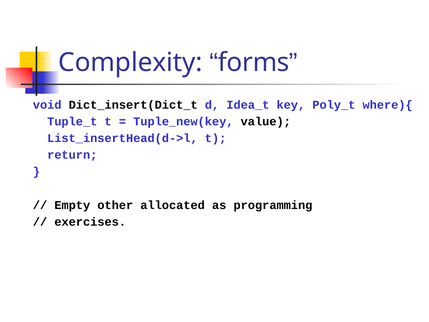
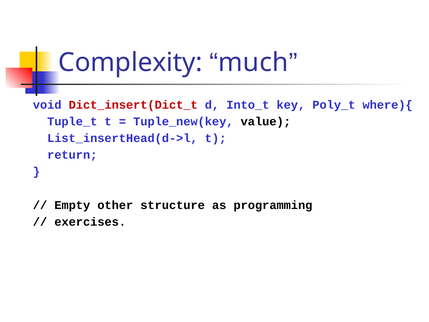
forms: forms -> much (253, 63)
Dict_insert(Dict_t colour: black -> red (133, 105)
Idea_t: Idea_t -> Into_t (248, 105)
allocated: allocated -> structure (173, 205)
